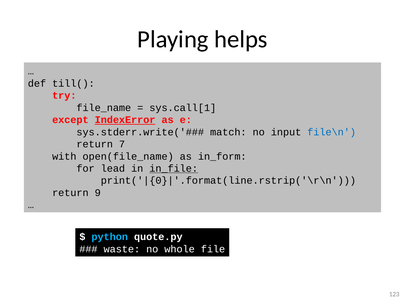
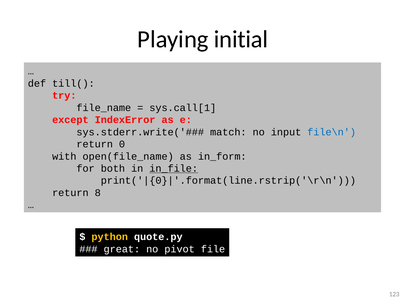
helps: helps -> initial (241, 39)
IndexError underline: present -> none (125, 120)
7: 7 -> 0 (122, 144)
lead: lead -> both (113, 168)
9: 9 -> 8 (98, 193)
python colour: light blue -> yellow (110, 237)
waste: waste -> great (122, 249)
whole: whole -> pivot (180, 249)
